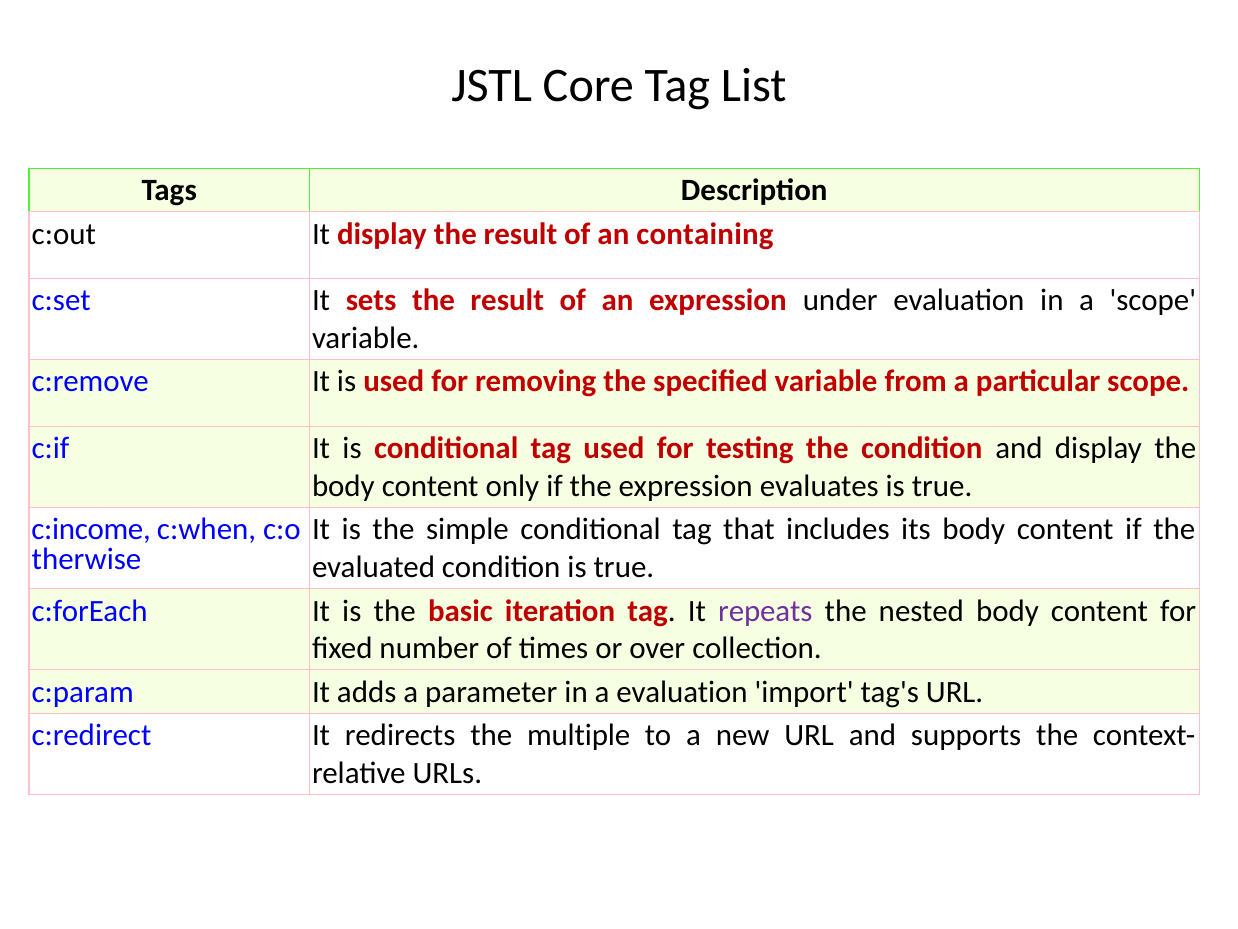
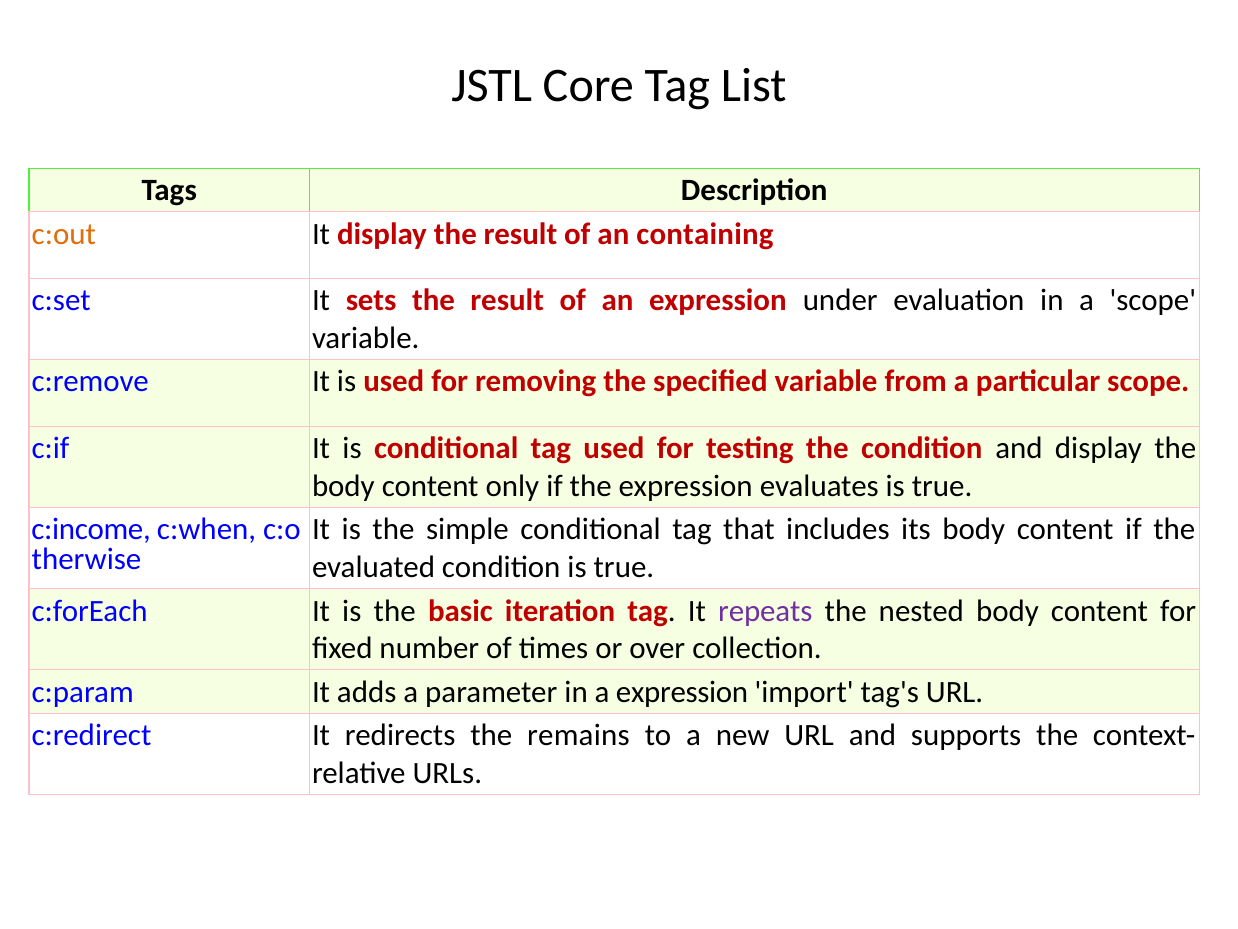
c:out colour: black -> orange (64, 234)
a evaluation: evaluation -> expression (682, 692)
multiple: multiple -> remains (578, 735)
